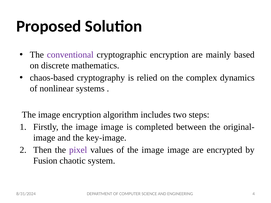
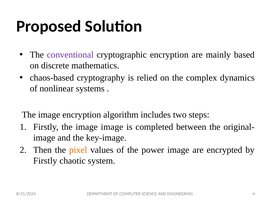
pixel colour: purple -> orange (78, 150)
of the image: image -> power (153, 150)
Fusion: Fusion -> Firstly (45, 161)
